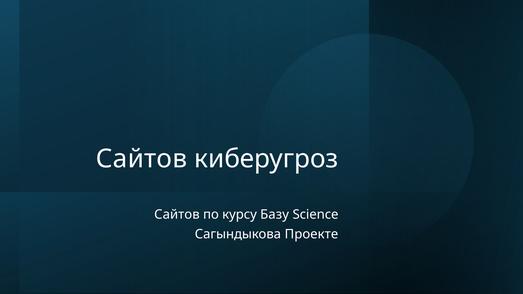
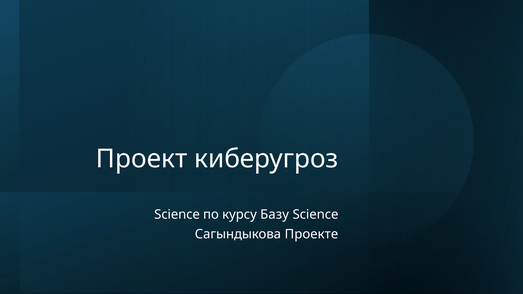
Сайтов: Сайтов -> Проект (142, 159)
Сайтов: Сайтов -> Science (177, 215)
